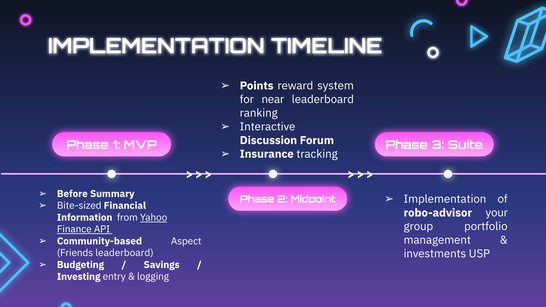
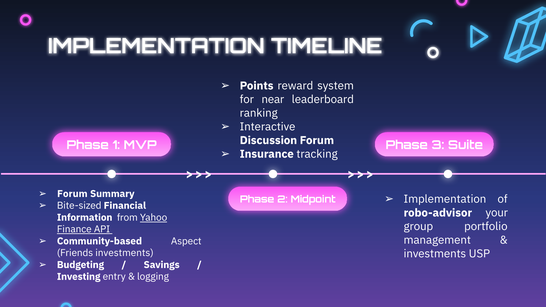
Before: Before -> Forum (72, 194)
Friends leaderboard: leaderboard -> investments (124, 253)
